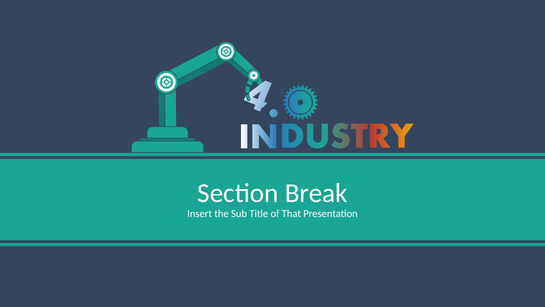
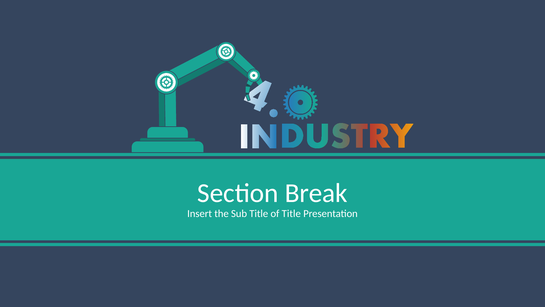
of That: That -> Title (291, 213)
